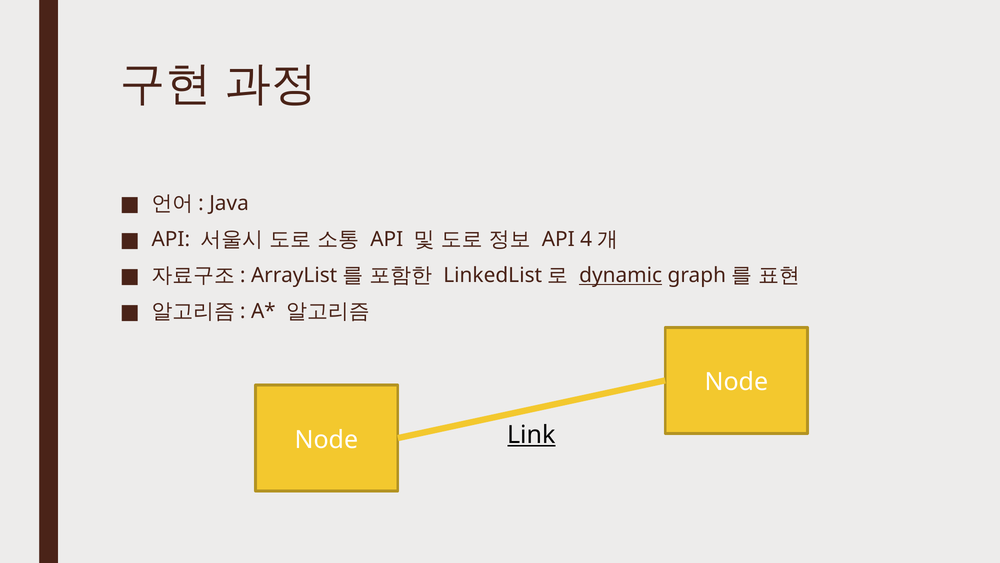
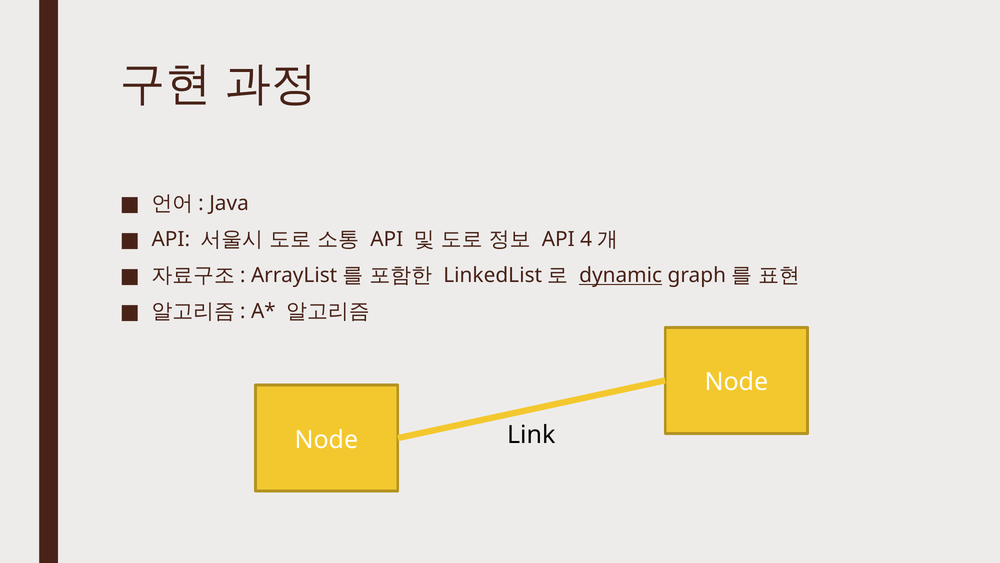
Link underline: present -> none (532, 435)
